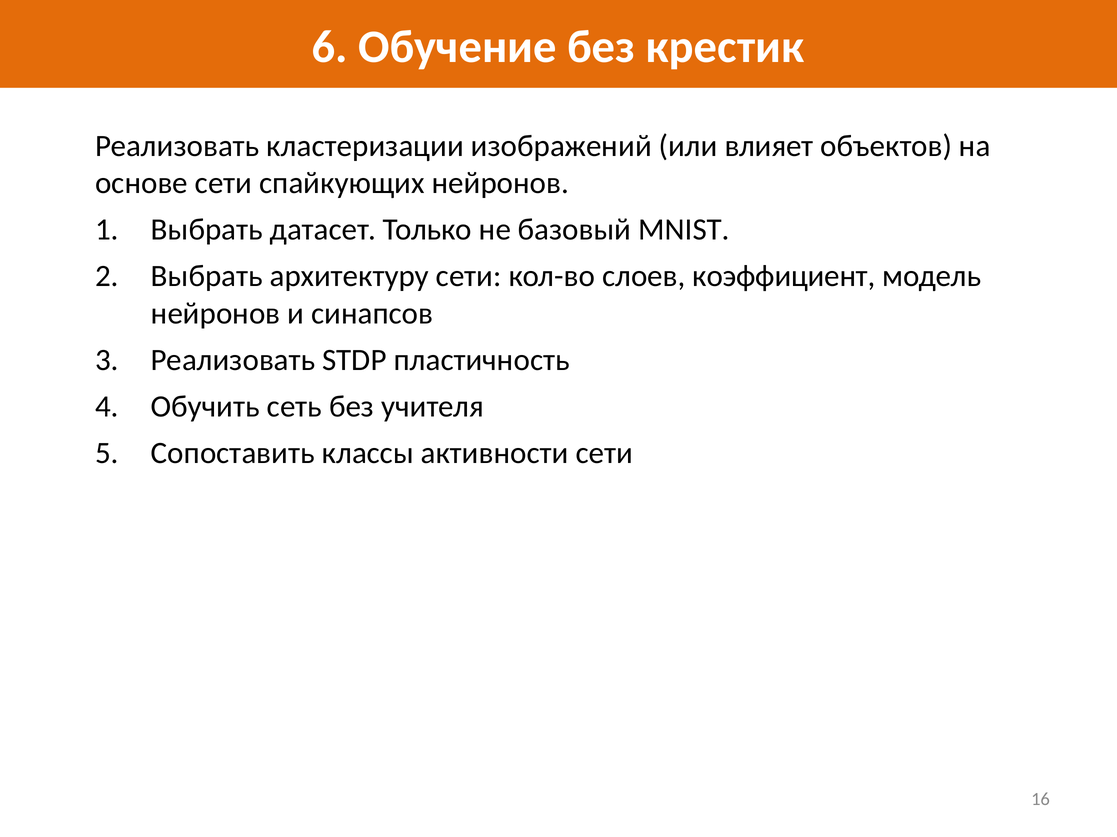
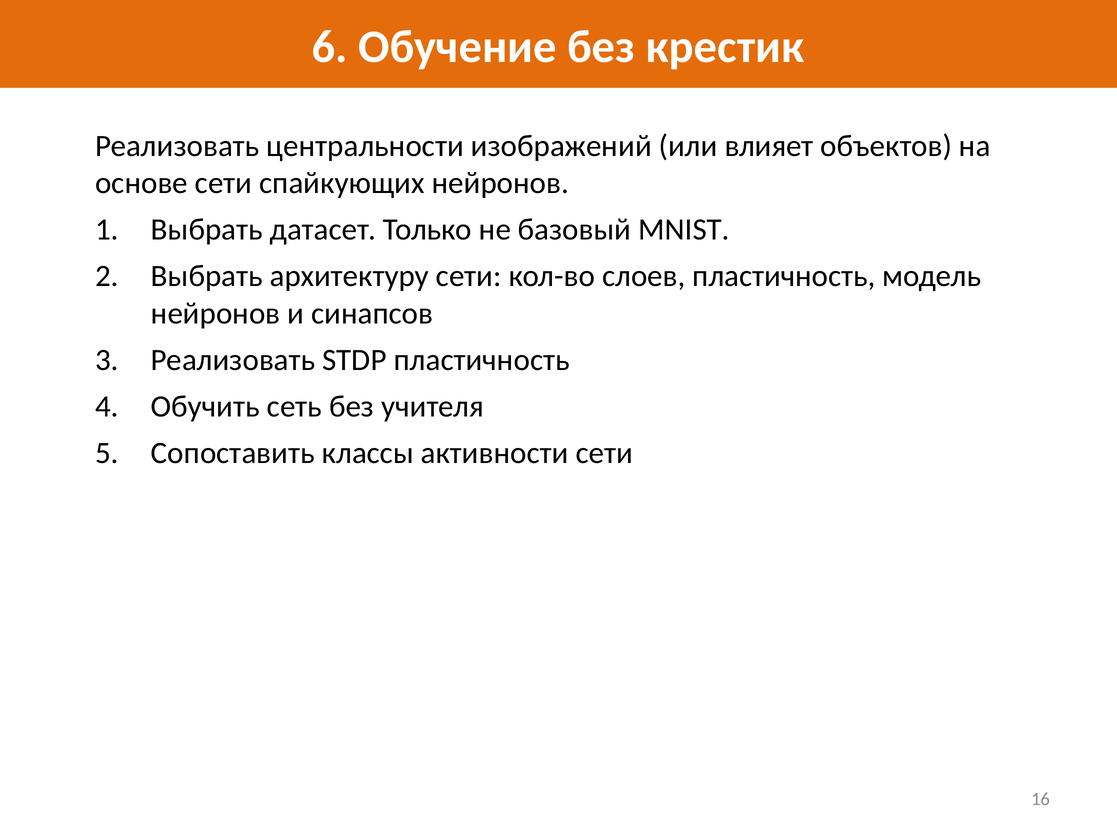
кластеризации: кластеризации -> центральности (365, 146)
слоев коэффициент: коэффициент -> пластичность (784, 276)
